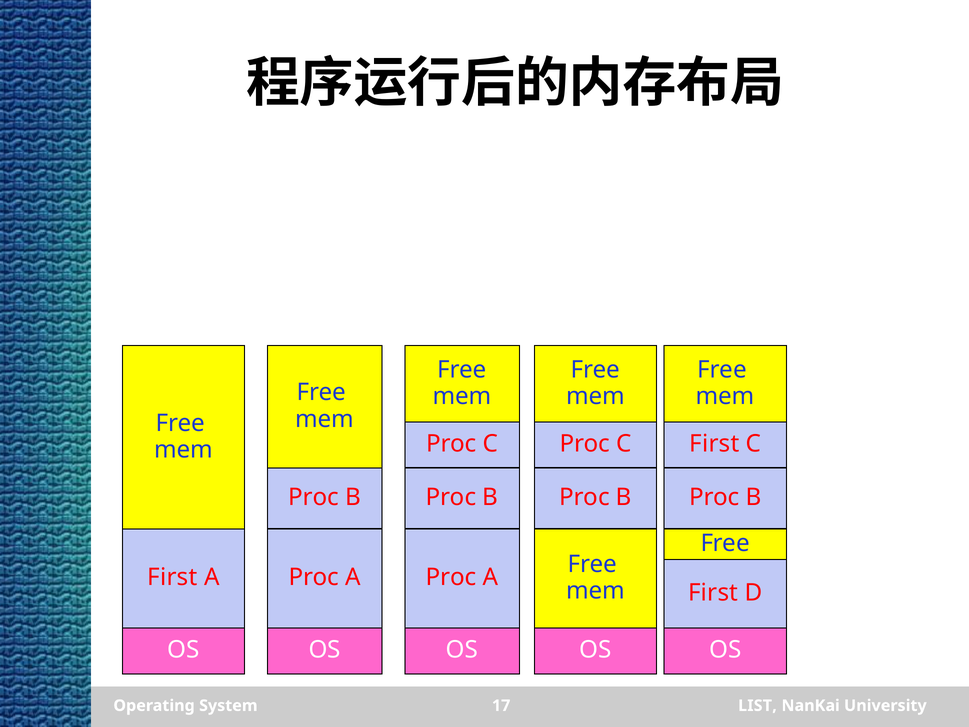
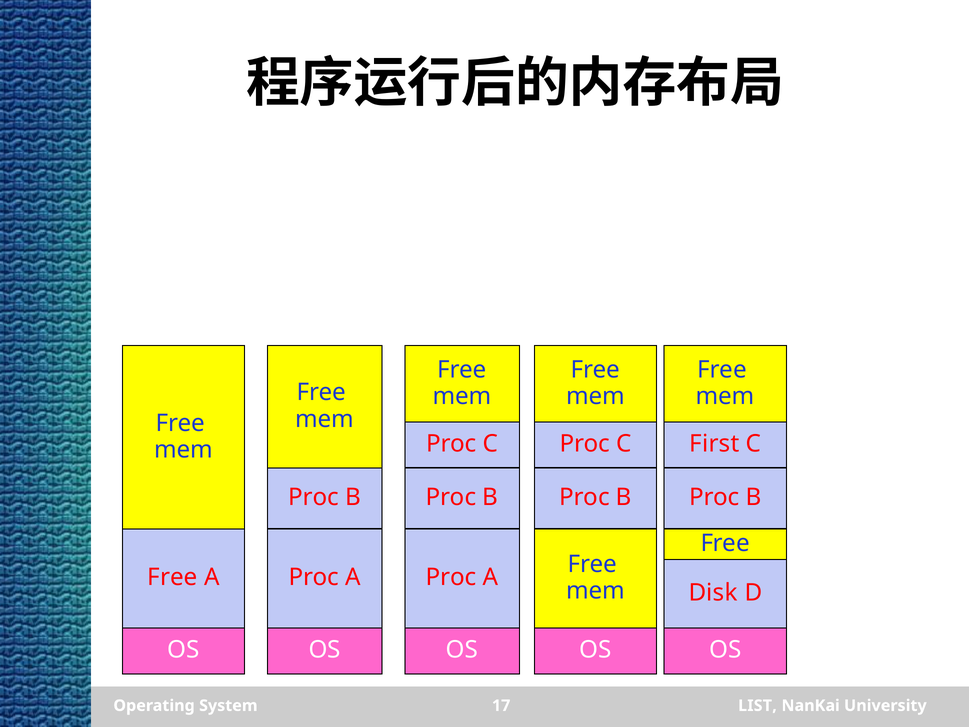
First: First -> Free (173, 577)
First: First -> Disk (713, 592)
